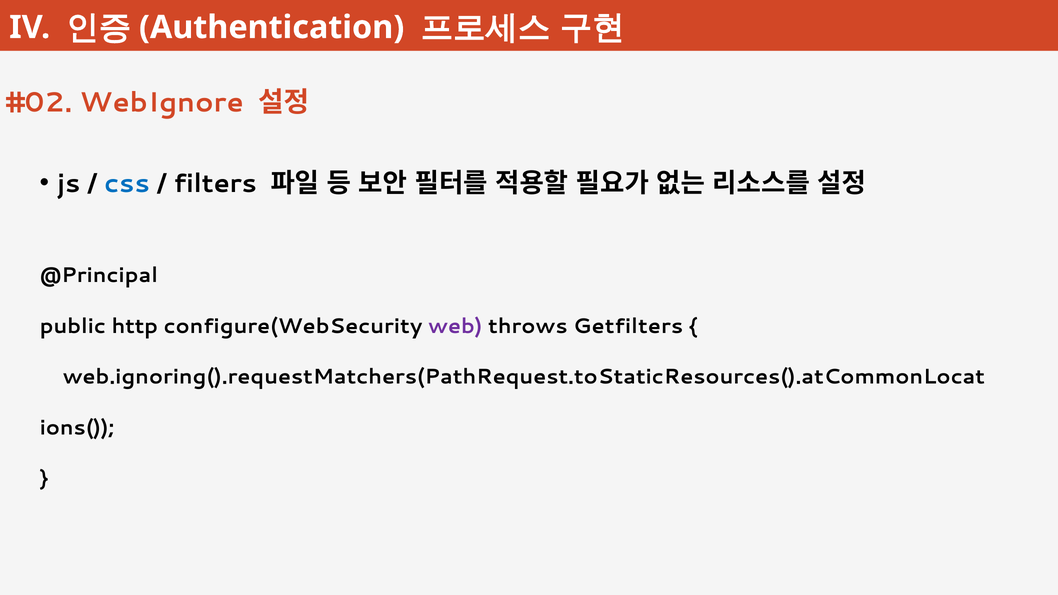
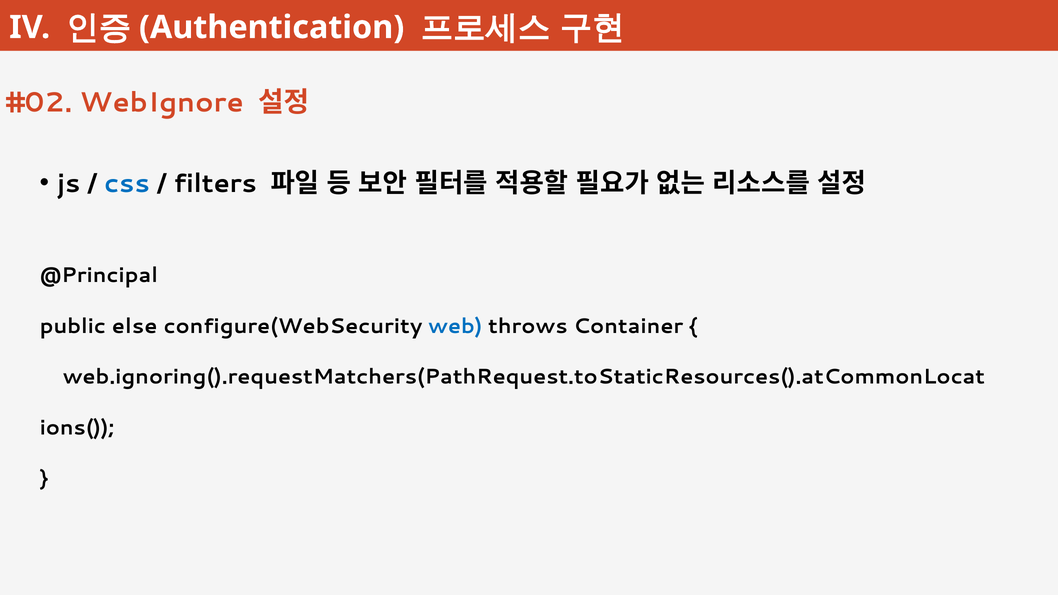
http: http -> else (135, 326)
web colour: purple -> blue (455, 326)
Getfilters: Getfilters -> Container (628, 326)
